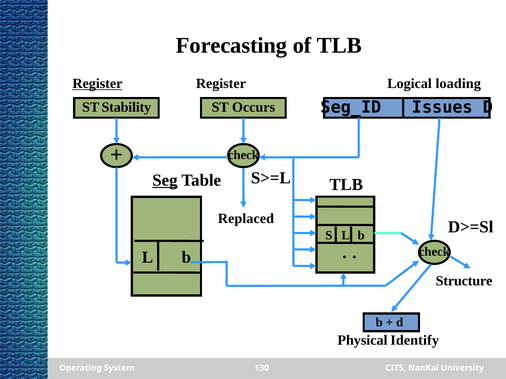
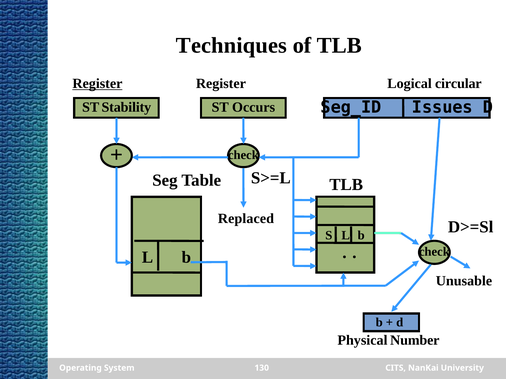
Forecasting: Forecasting -> Techniques (231, 46)
loading: loading -> circular (458, 84)
Seg underline: present -> none (165, 181)
Structure: Structure -> Unusable (464, 281)
Identify: Identify -> Number (415, 341)
